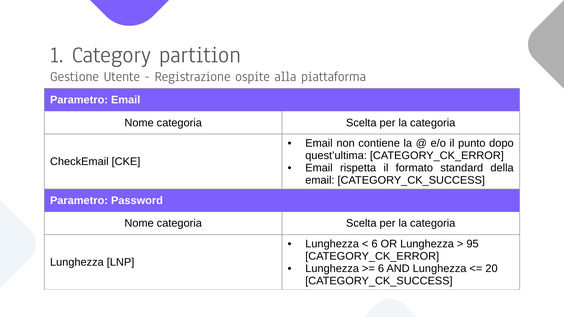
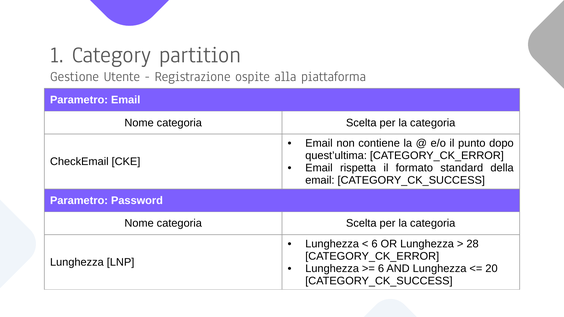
95: 95 -> 28 (473, 244)
